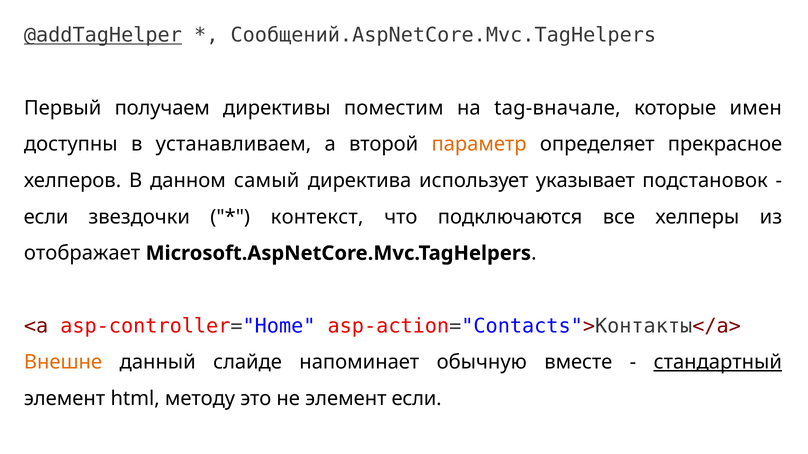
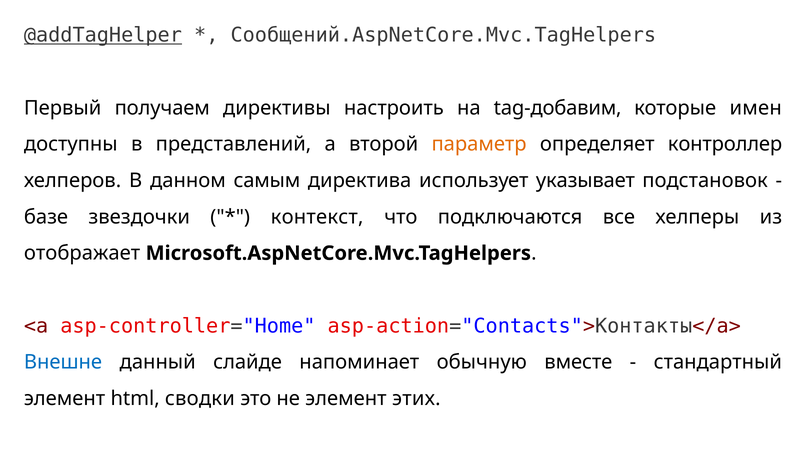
поместим: поместим -> настроить (394, 108)
tag-вначале: tag-вначале -> tag-добавим (558, 108)
устанавливаем: устанавливаем -> представлений (233, 144)
прекрасное: прекрасное -> контроллер (725, 144)
самый: самый -> самым (267, 181)
если: если -> базе (46, 217)
Внешне colour: orange -> blue (63, 363)
стандартный underline: present -> none (718, 363)
методу: методу -> сводки (200, 399)
элемент если: если -> этих (416, 399)
